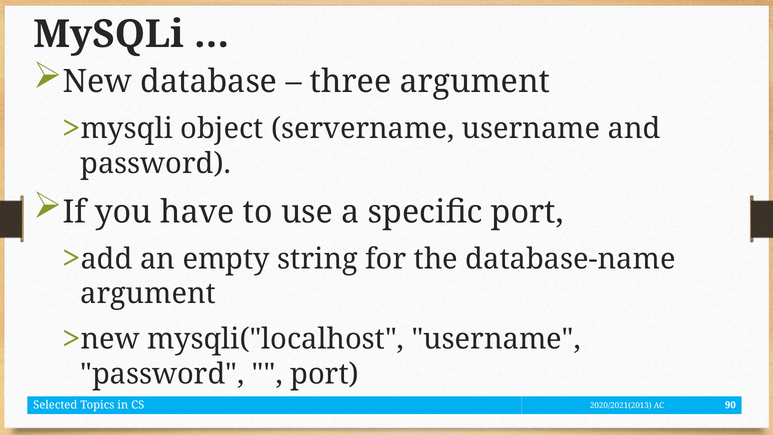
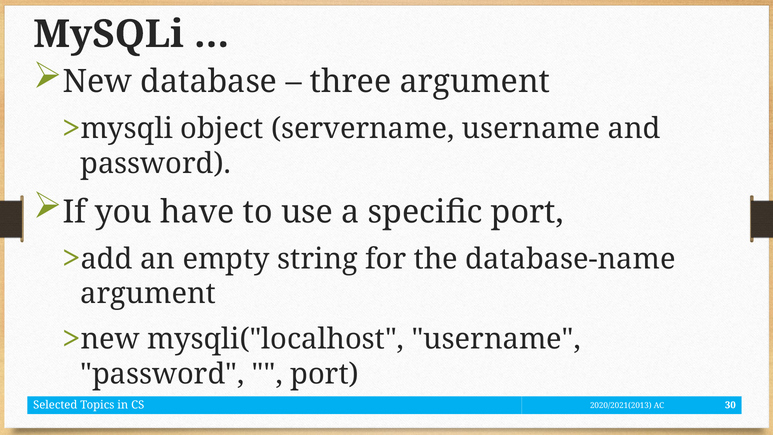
90: 90 -> 30 (730, 405)
